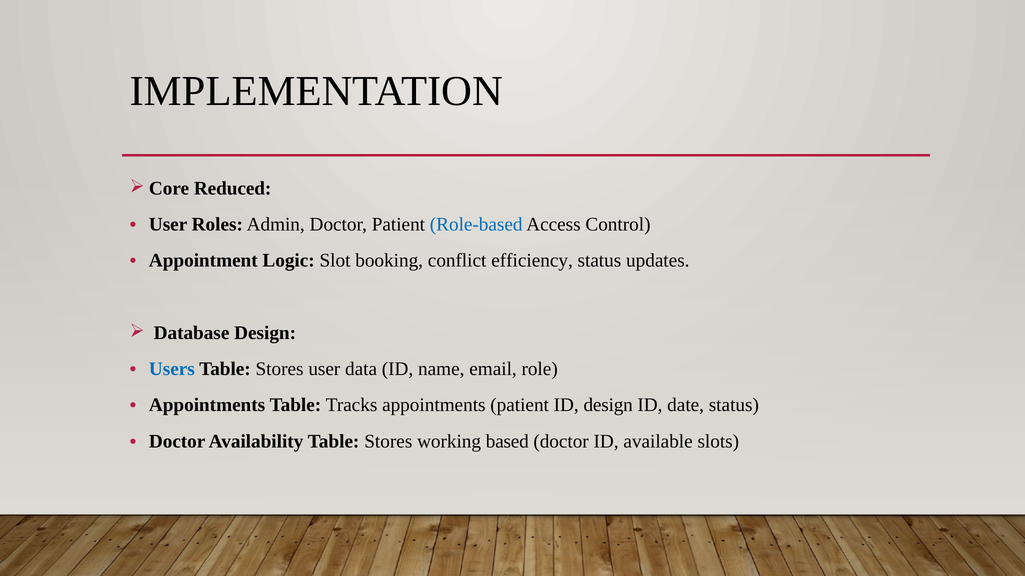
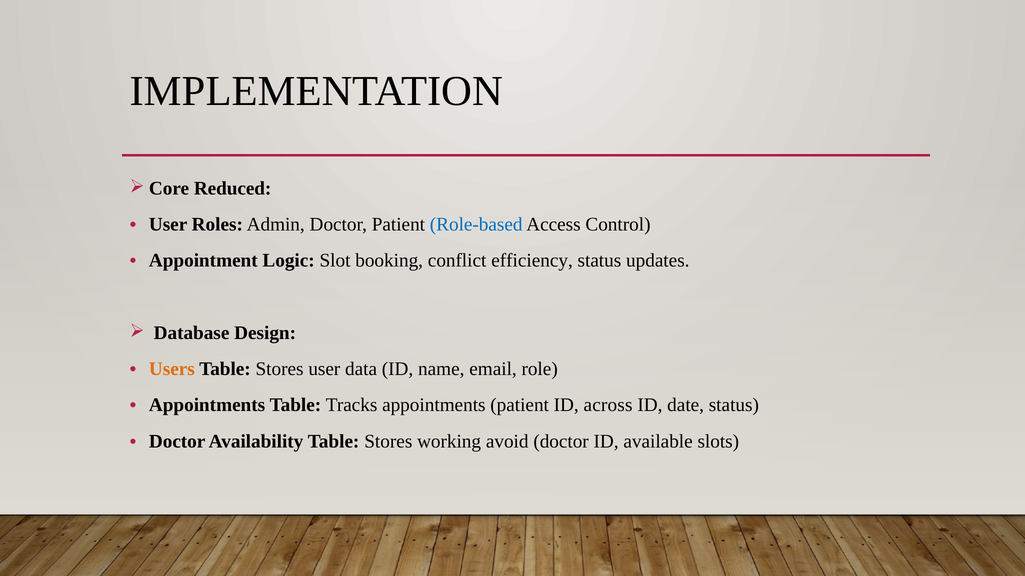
Users colour: blue -> orange (172, 369)
ID design: design -> across (608, 406)
based: based -> avoid (507, 442)
